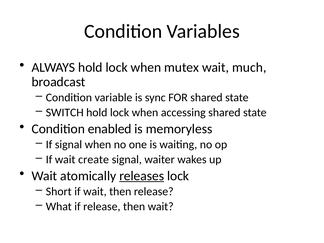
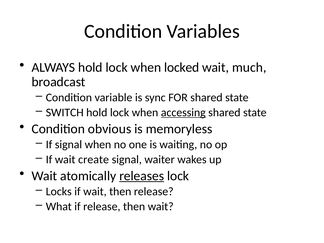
mutex: mutex -> locked (182, 67)
accessing underline: none -> present (183, 112)
enabled: enabled -> obvious (110, 129)
Short: Short -> Locks (59, 192)
